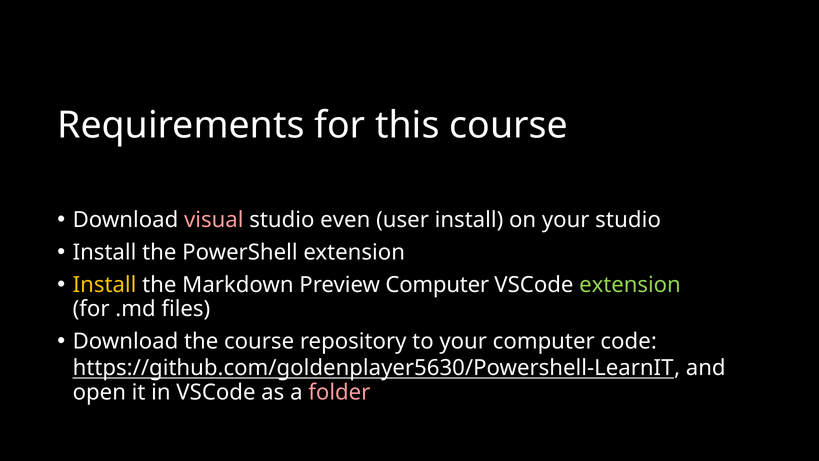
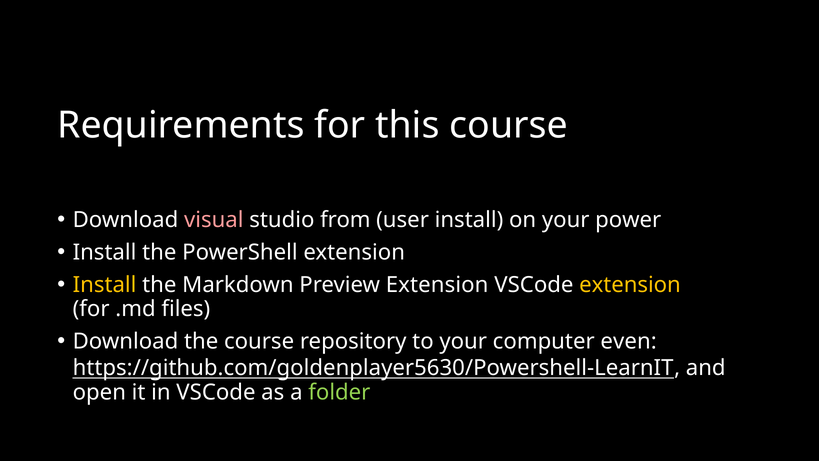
even: even -> from (345, 220)
your studio: studio -> power (628, 220)
Preview Computer: Computer -> Extension (437, 285)
extension colour: light green -> yellow (630, 285)
code: code -> even (629, 341)
folder colour: pink -> light green (339, 392)
